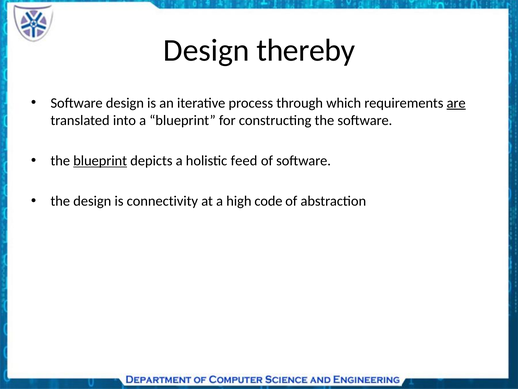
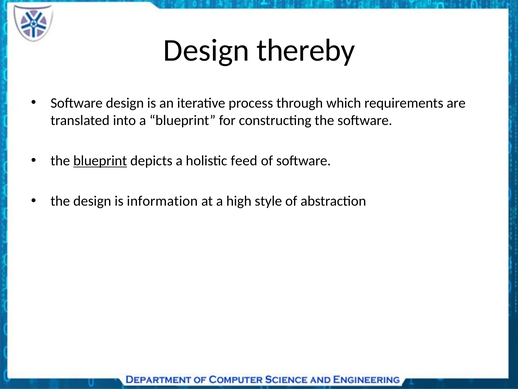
are underline: present -> none (456, 103)
connectivity: connectivity -> information (162, 201)
code: code -> style (268, 201)
